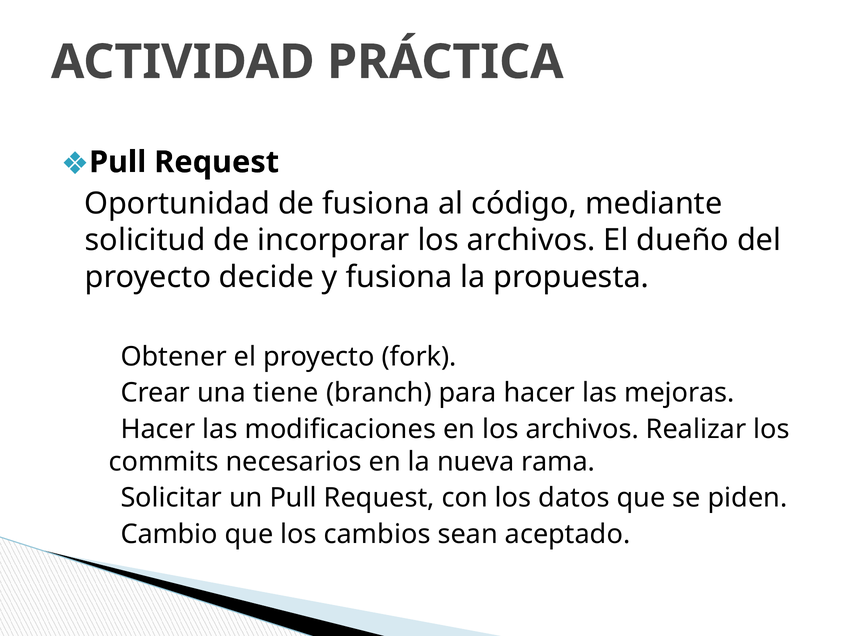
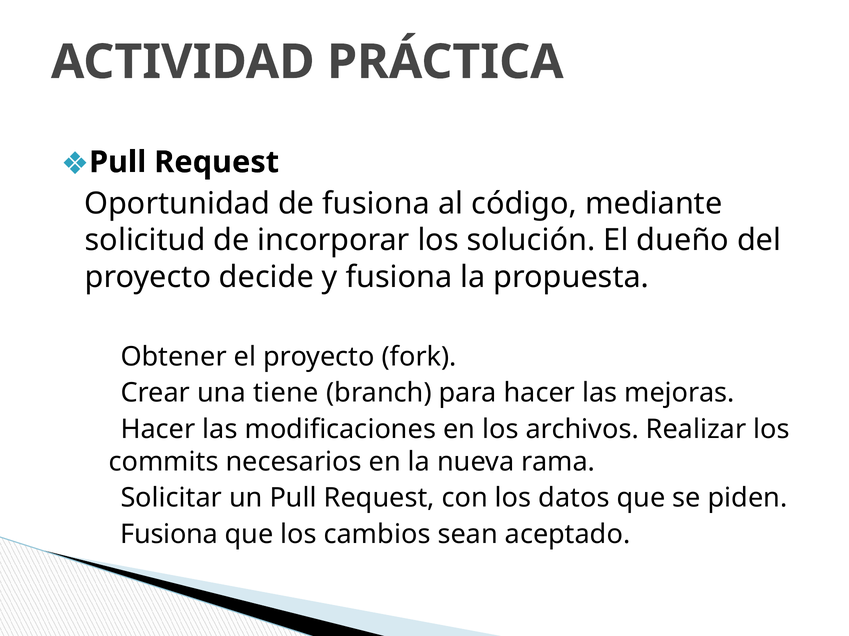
incorporar los archivos: archivos -> solución (531, 241)
Cambio: Cambio -> Fusiona (169, 535)
